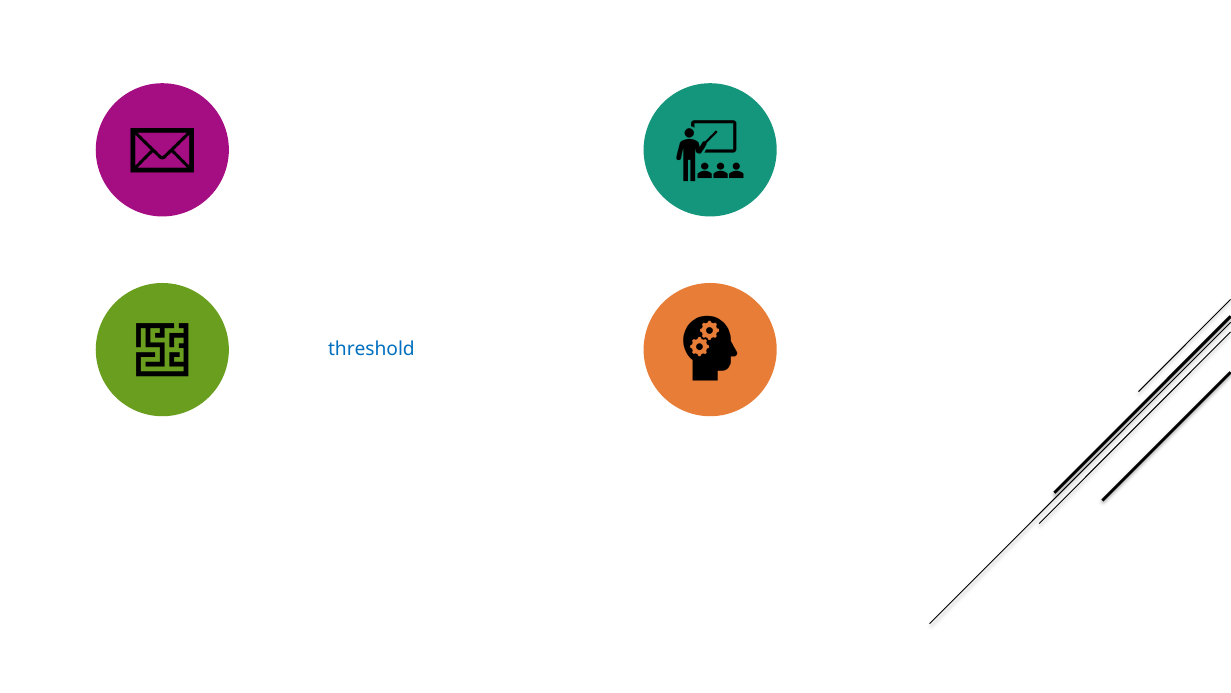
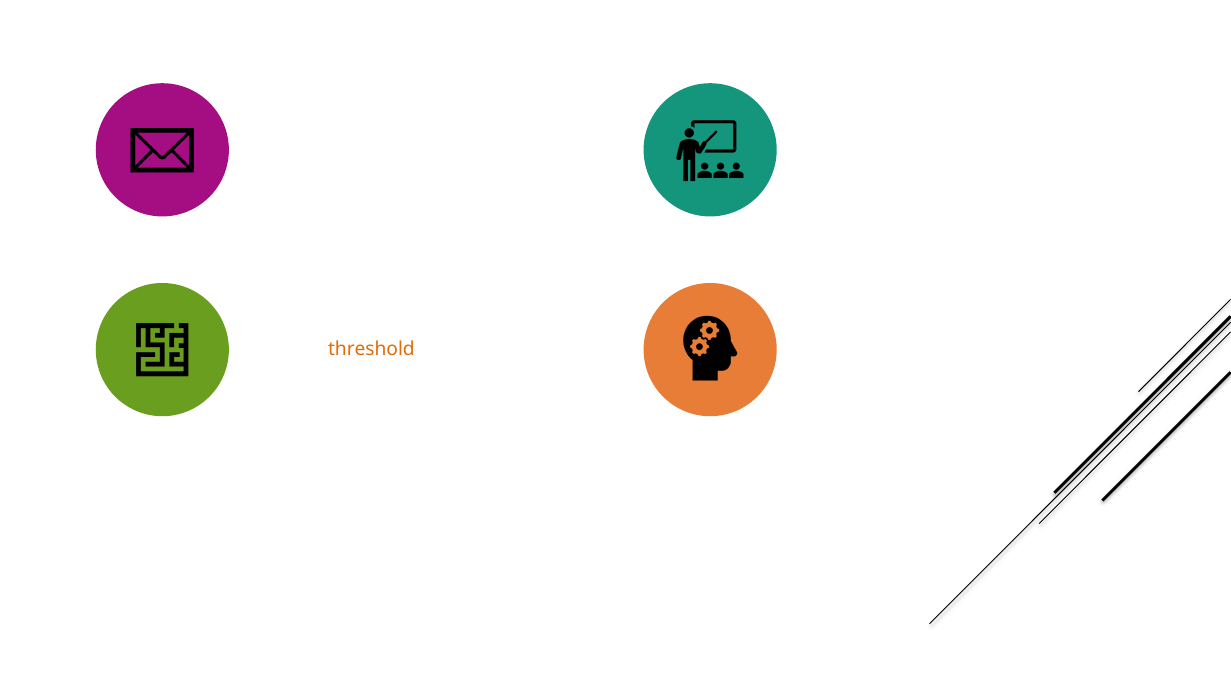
threshold colour: blue -> orange (371, 349)
